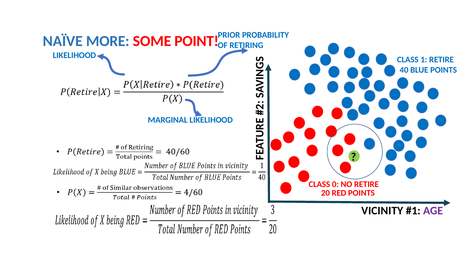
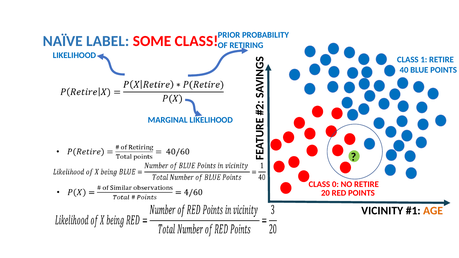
MORE: MORE -> LABEL (108, 41)
SOME POINT: POINT -> CLASS (196, 41)
AGE colour: purple -> orange (433, 211)
